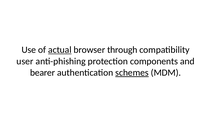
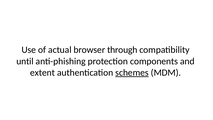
actual underline: present -> none (60, 50)
user: user -> until (25, 61)
bearer: bearer -> extent (42, 72)
